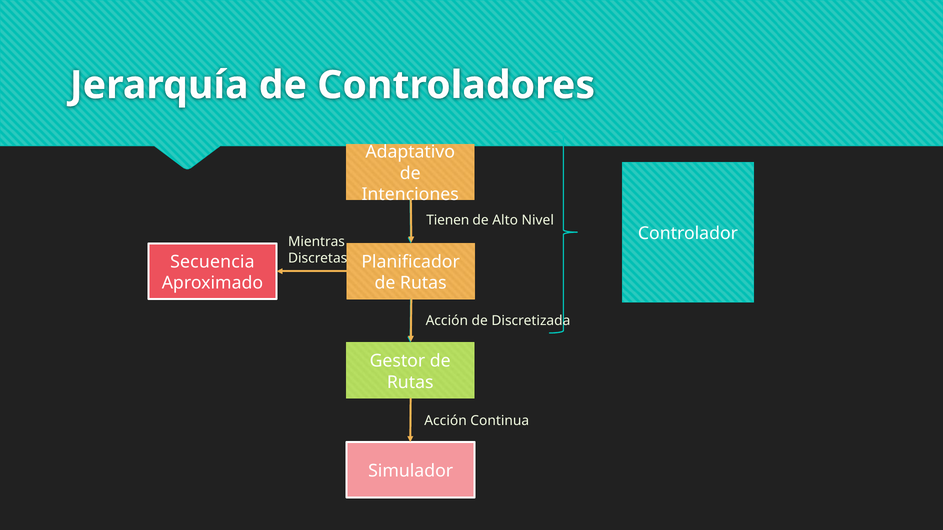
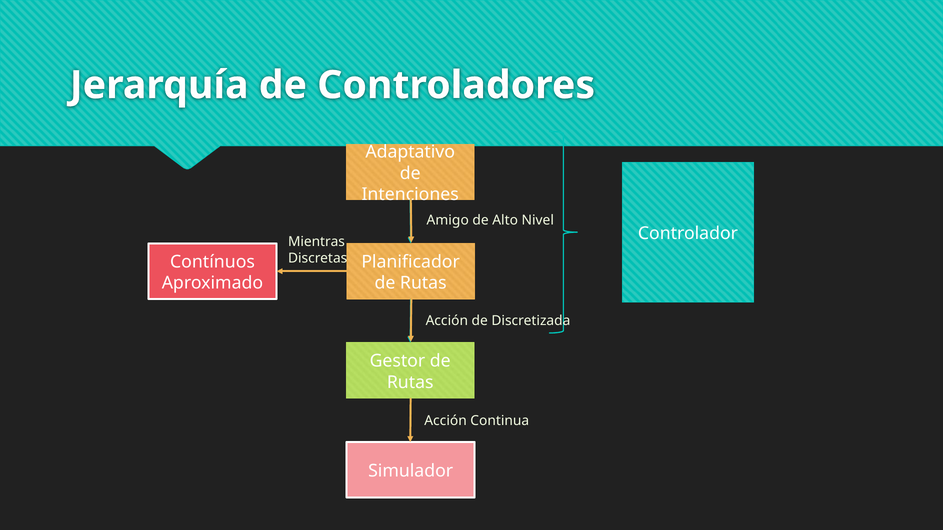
Tienen: Tienen -> Amigo (448, 220)
Secuencia: Secuencia -> Contínuos (212, 262)
